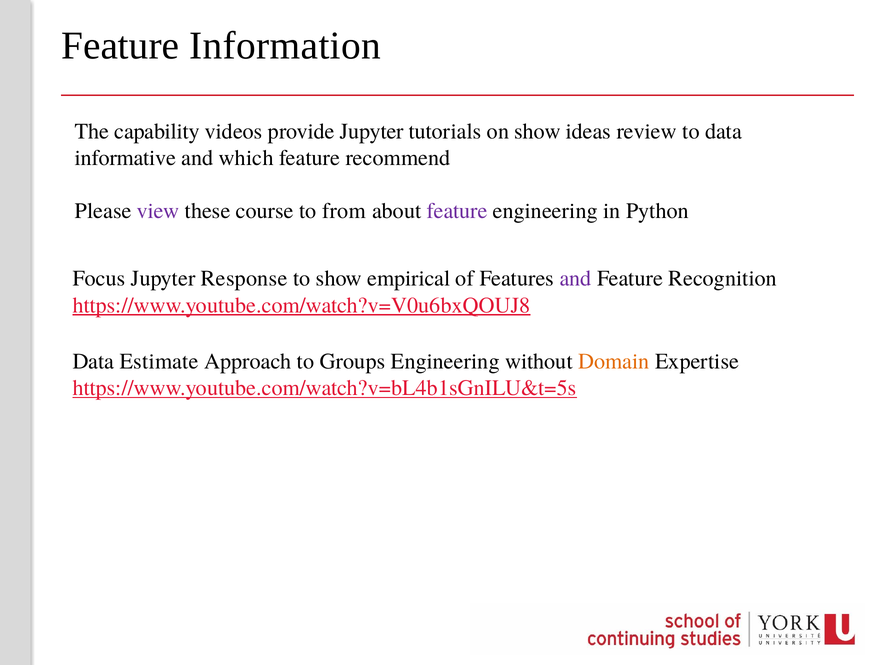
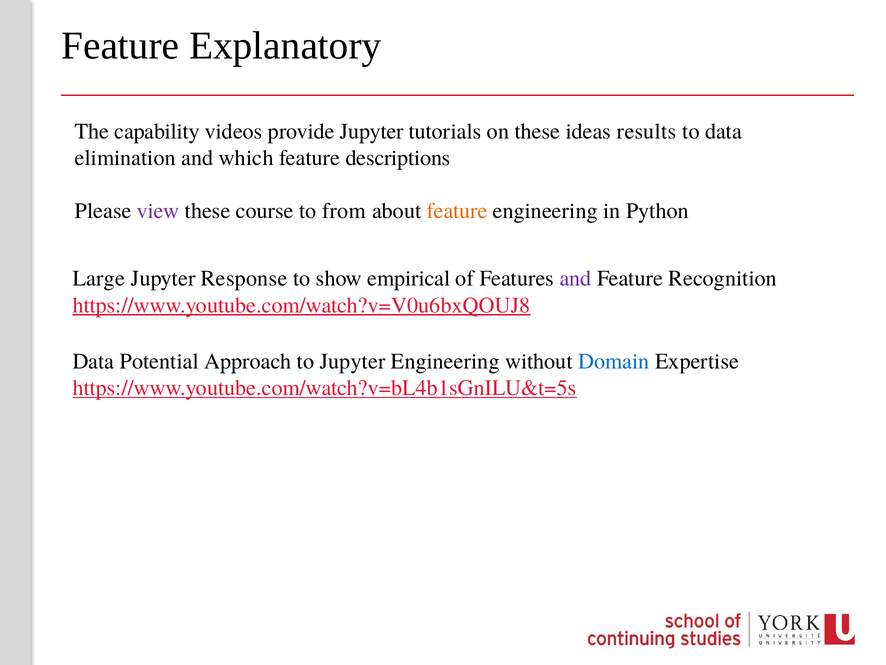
Information: Information -> Explanatory (285, 46)
on show: show -> these (537, 131)
review: review -> results (647, 131)
informative: informative -> elimination (125, 158)
recommend: recommend -> descriptions (398, 158)
feature colour: purple -> orange (457, 211)
Focus: Focus -> Large (99, 278)
Estimate: Estimate -> Potential (159, 361)
to Groups: Groups -> Jupyter (352, 361)
Domain colour: orange -> blue (614, 361)
